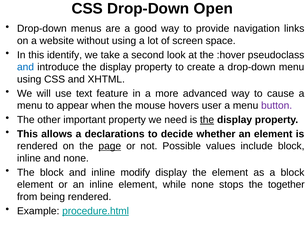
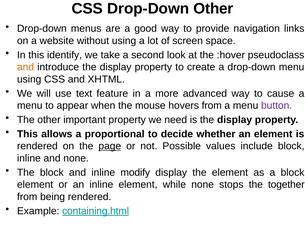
Drop-Down Open: Open -> Other (213, 9)
and colour: blue -> orange (26, 67)
hovers user: user -> from (212, 106)
the underline: present -> none (207, 120)
declarations: declarations -> proportional (115, 134)
procedure.html: procedure.html -> containing.html (96, 212)
